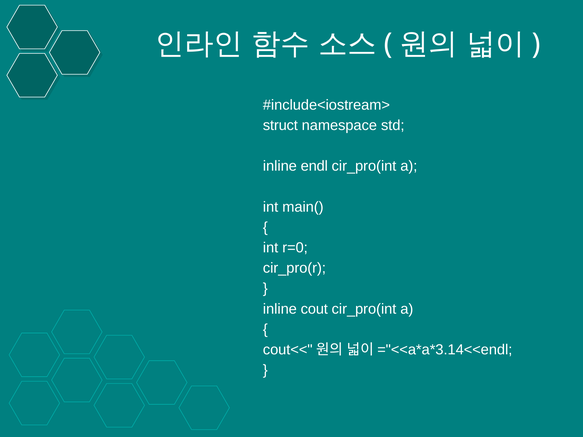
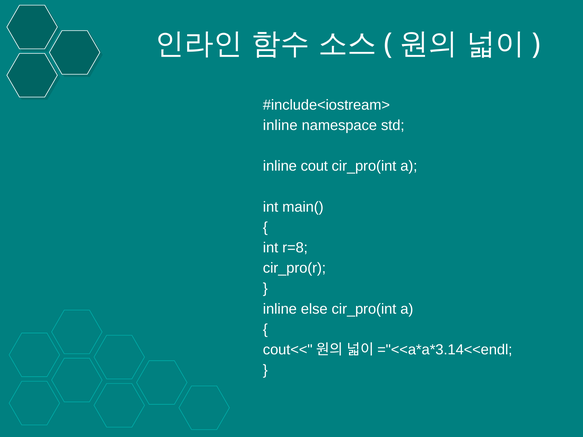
struct: struct -> inline (280, 125)
endl: endl -> cout (314, 166)
r=0: r=0 -> r=8 (295, 248)
cout: cout -> else (314, 309)
